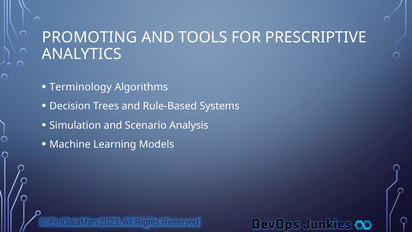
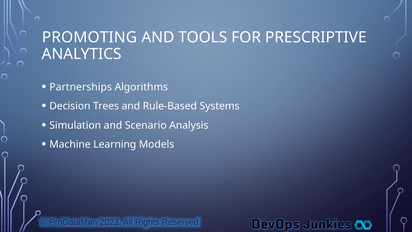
Terminology: Terminology -> Partnerships (81, 87)
